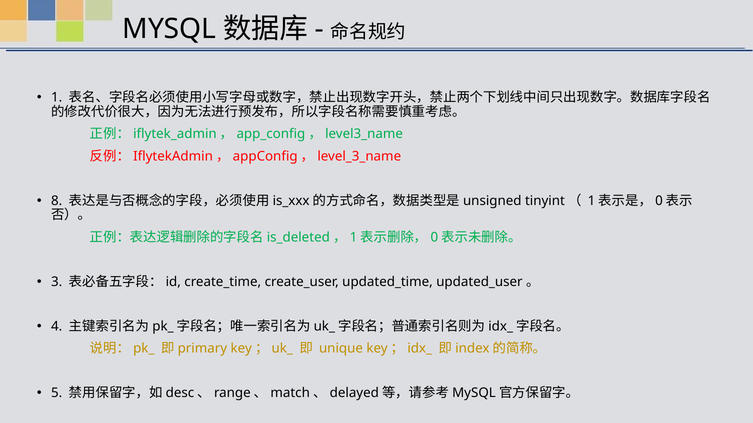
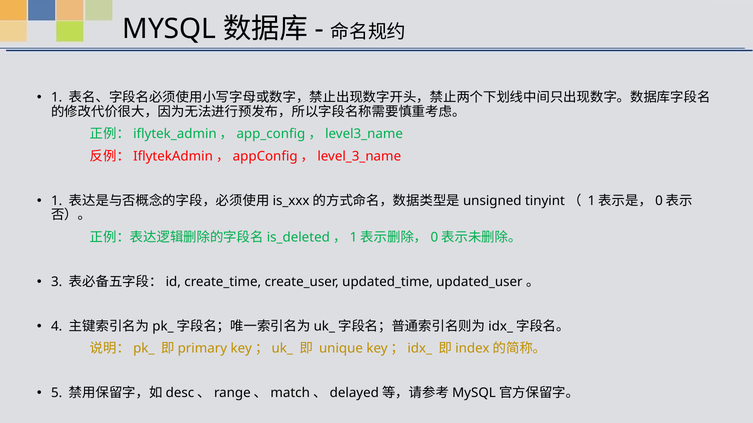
8: 8 -> 1 (57, 201)
